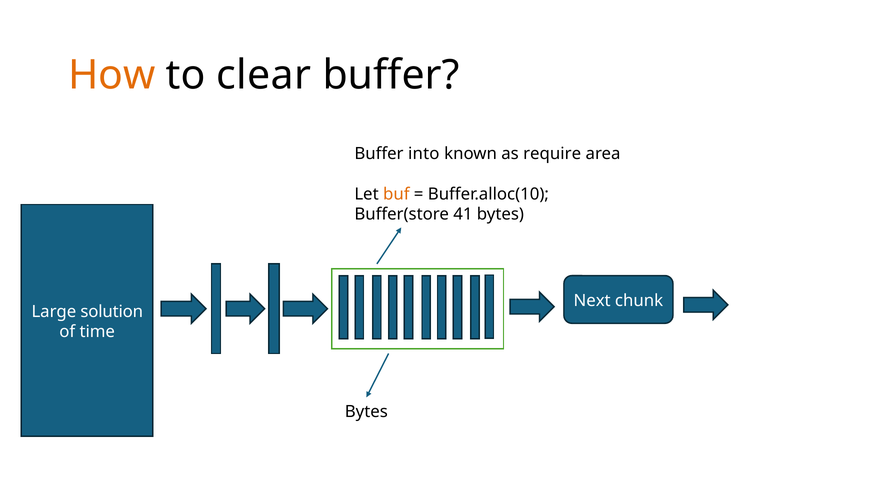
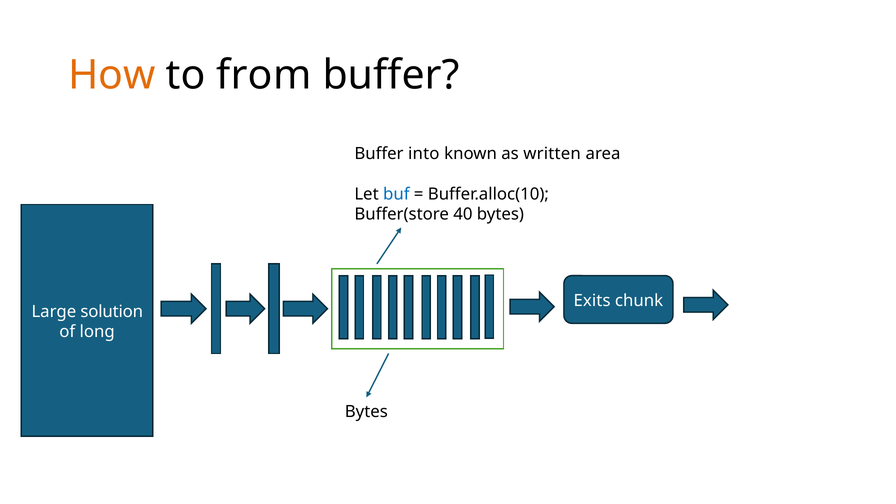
clear: clear -> from (264, 75)
require: require -> written (552, 154)
buf colour: orange -> blue (396, 194)
41: 41 -> 40 (463, 214)
Next: Next -> Exits (592, 301)
time: time -> long (97, 332)
